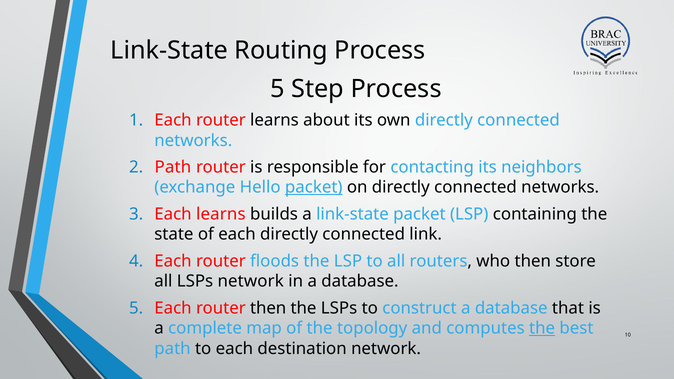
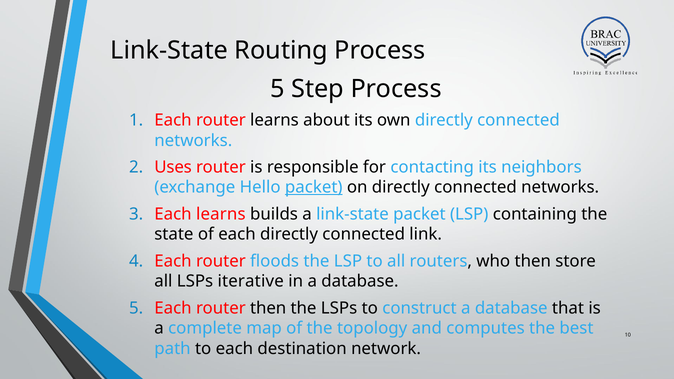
Path: Path -> Uses (173, 167)
LSPs network: network -> iterative (251, 281)
the underline: present -> none (542, 328)
